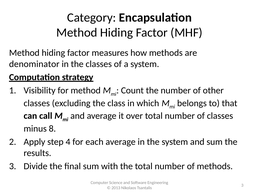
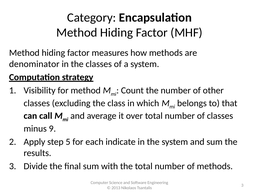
8: 8 -> 9 (52, 129)
4: 4 -> 5 (68, 142)
each average: average -> indicate (121, 142)
